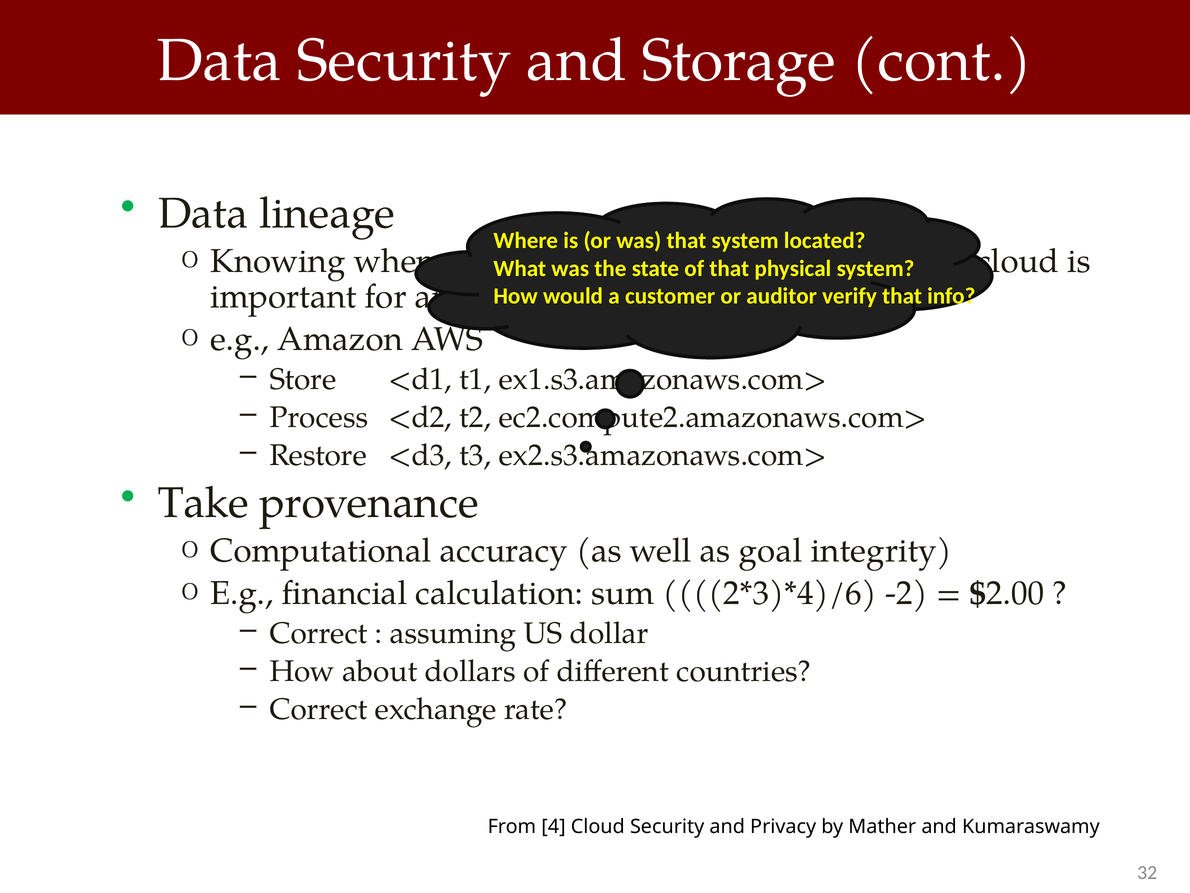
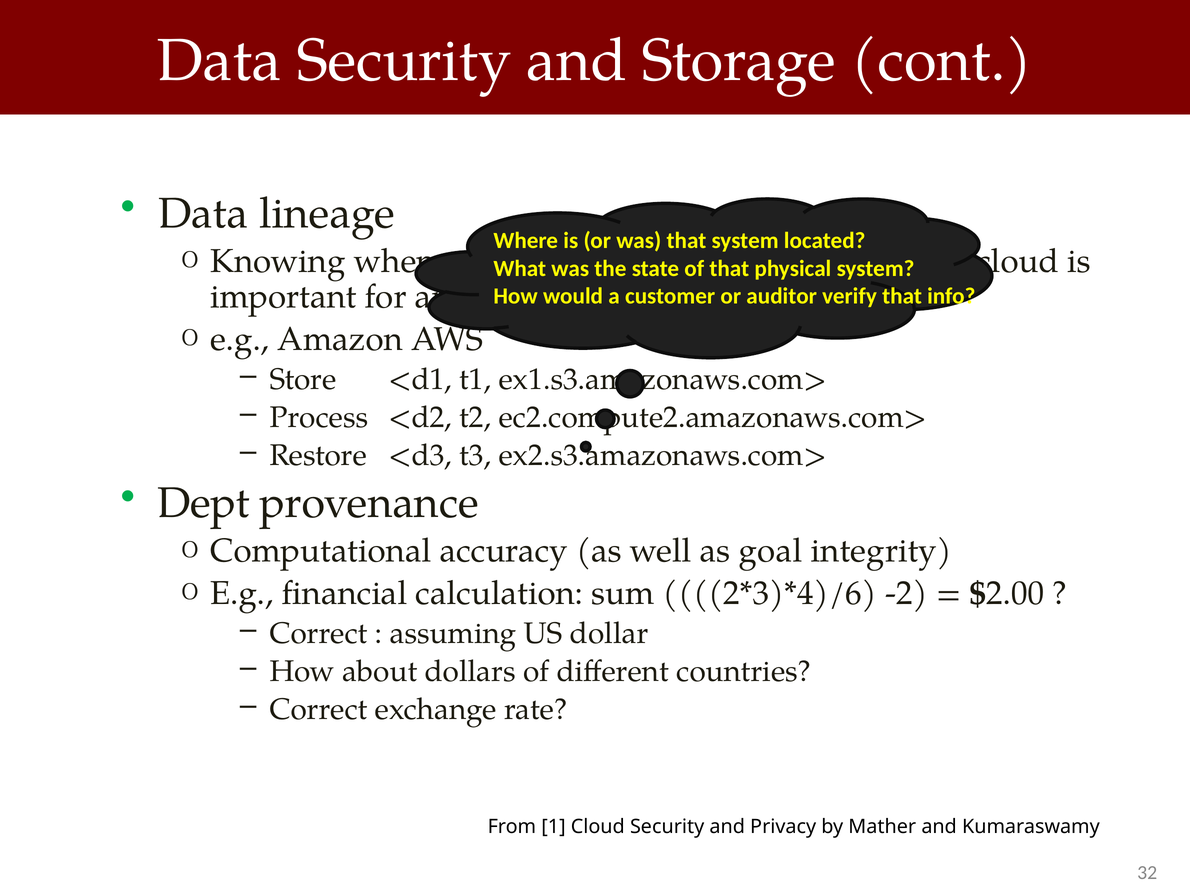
Take: Take -> Dept (203, 503)
4: 4 -> 1 (554, 826)
